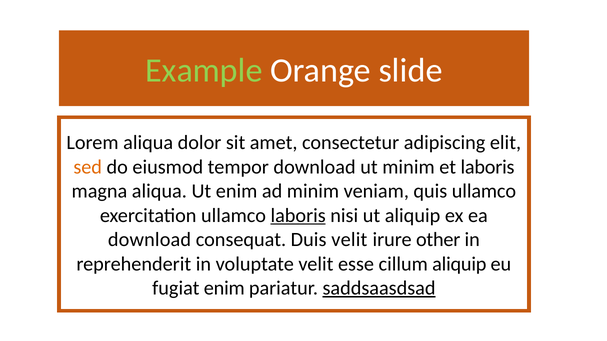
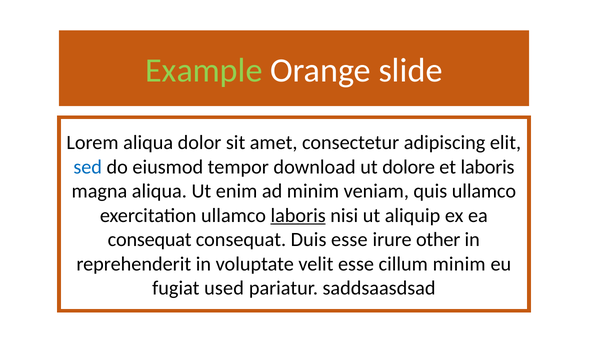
sed colour: orange -> blue (88, 167)
ut minim: minim -> dolore (409, 167)
download: download -> consequat (150, 240)
Duis velit: velit -> esse (349, 240)
cillum aliquip: aliquip -> minim (459, 264)
fugiat enim: enim -> used (224, 289)
saddsaasdsad underline: present -> none (379, 289)
